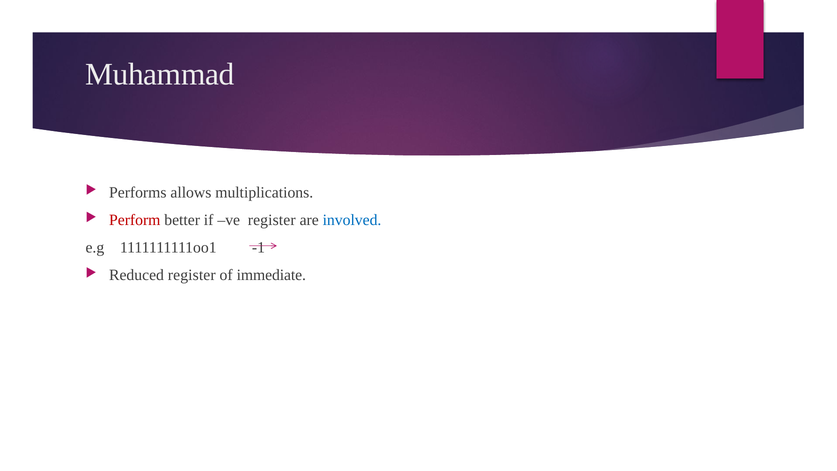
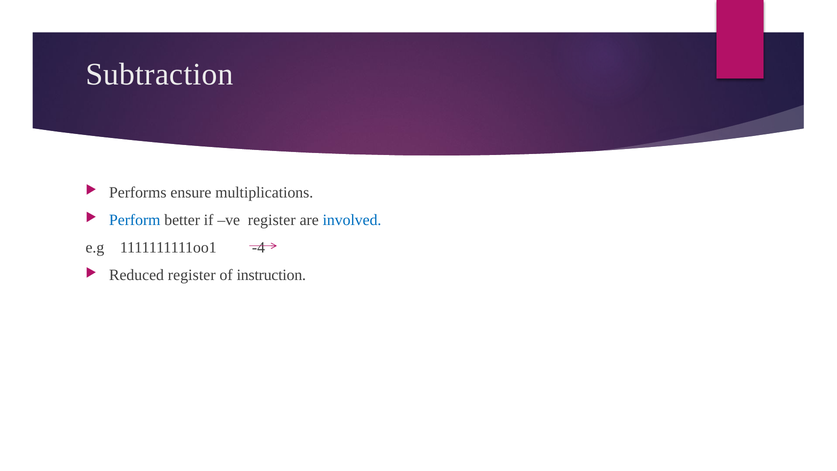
Muhammad: Muhammad -> Subtraction (159, 74)
allows: allows -> ensure (191, 192)
Perform colour: red -> blue (135, 220)
-1: -1 -> -4 (258, 248)
immediate: immediate -> instruction (271, 275)
